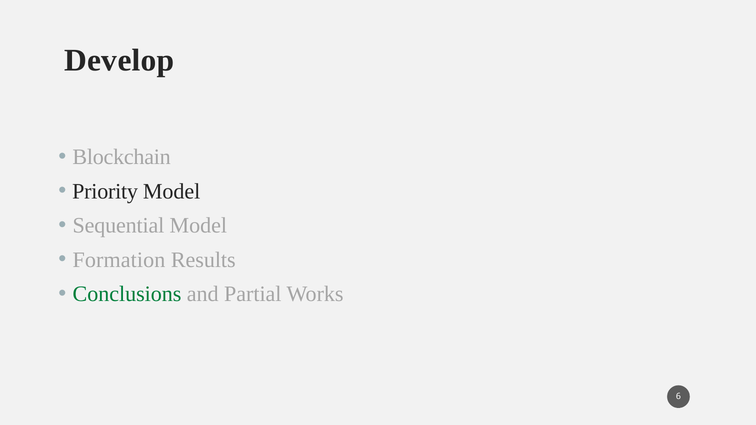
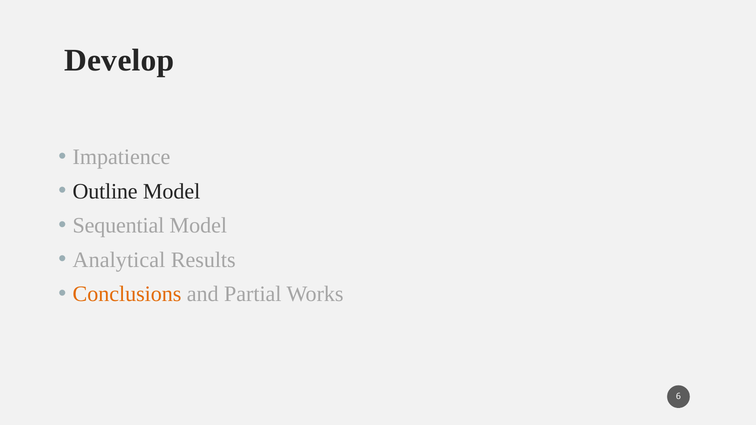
Blockchain: Blockchain -> Impatience (121, 157)
Priority: Priority -> Outline (105, 191)
Formation: Formation -> Analytical (119, 260)
Conclusions colour: green -> orange (127, 294)
